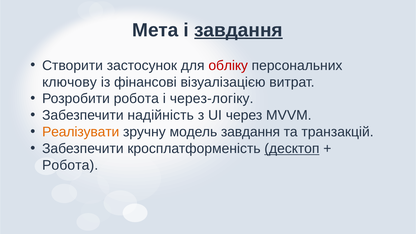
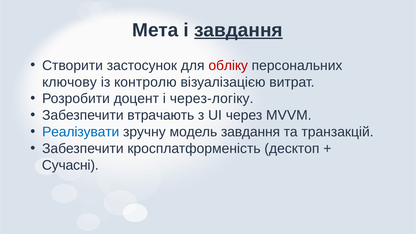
фінансові: фінансові -> контролю (145, 82)
Розробити робота: робота -> доцент (136, 99)
надійність: надійність -> втрачають (161, 115)
Реалізувати colour: orange -> blue (81, 132)
десктоп underline: present -> none (292, 149)
Робота: Робота -> Сучасні (70, 165)
